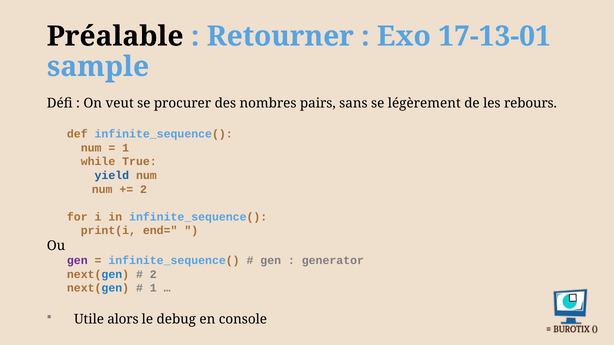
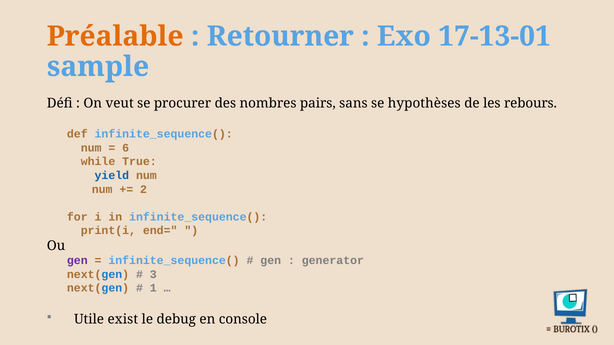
Préalable colour: black -> orange (115, 36)
légèrement: légèrement -> hypothèses (424, 103)
1: 1 -> 6 (126, 148)
2: 2 -> 3 (153, 275)
alors: alors -> exist (123, 320)
